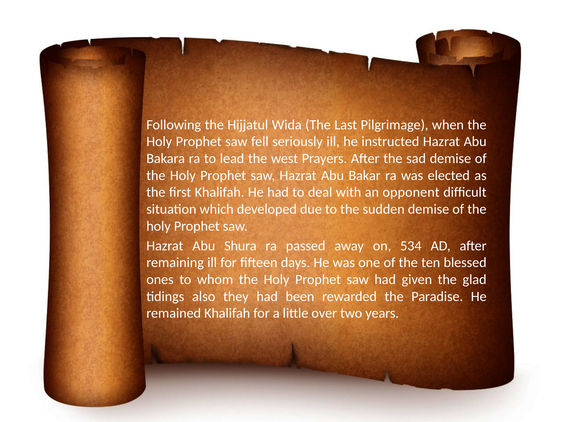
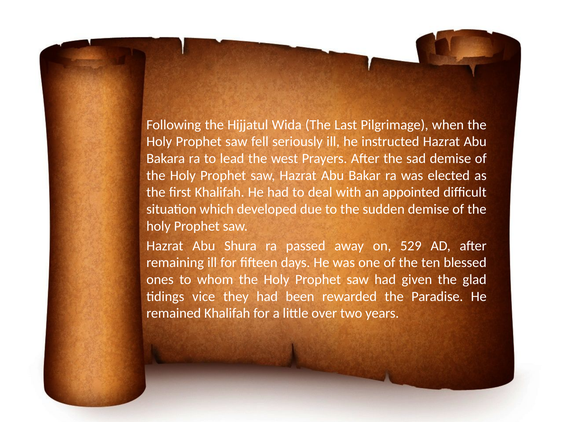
opponent: opponent -> appointed (411, 192)
534: 534 -> 529 (411, 246)
also: also -> vice (204, 297)
